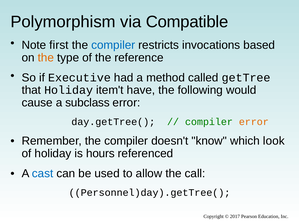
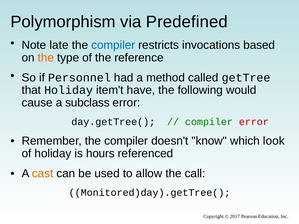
Compatible: Compatible -> Predefined (187, 22)
first: first -> late (59, 45)
Executive: Executive -> Personnel (79, 78)
error colour: orange -> red (254, 122)
cast colour: blue -> orange (43, 174)
Personnel)day).getTree(: Personnel)day).getTree( -> Monitored)day).getTree( (150, 193)
